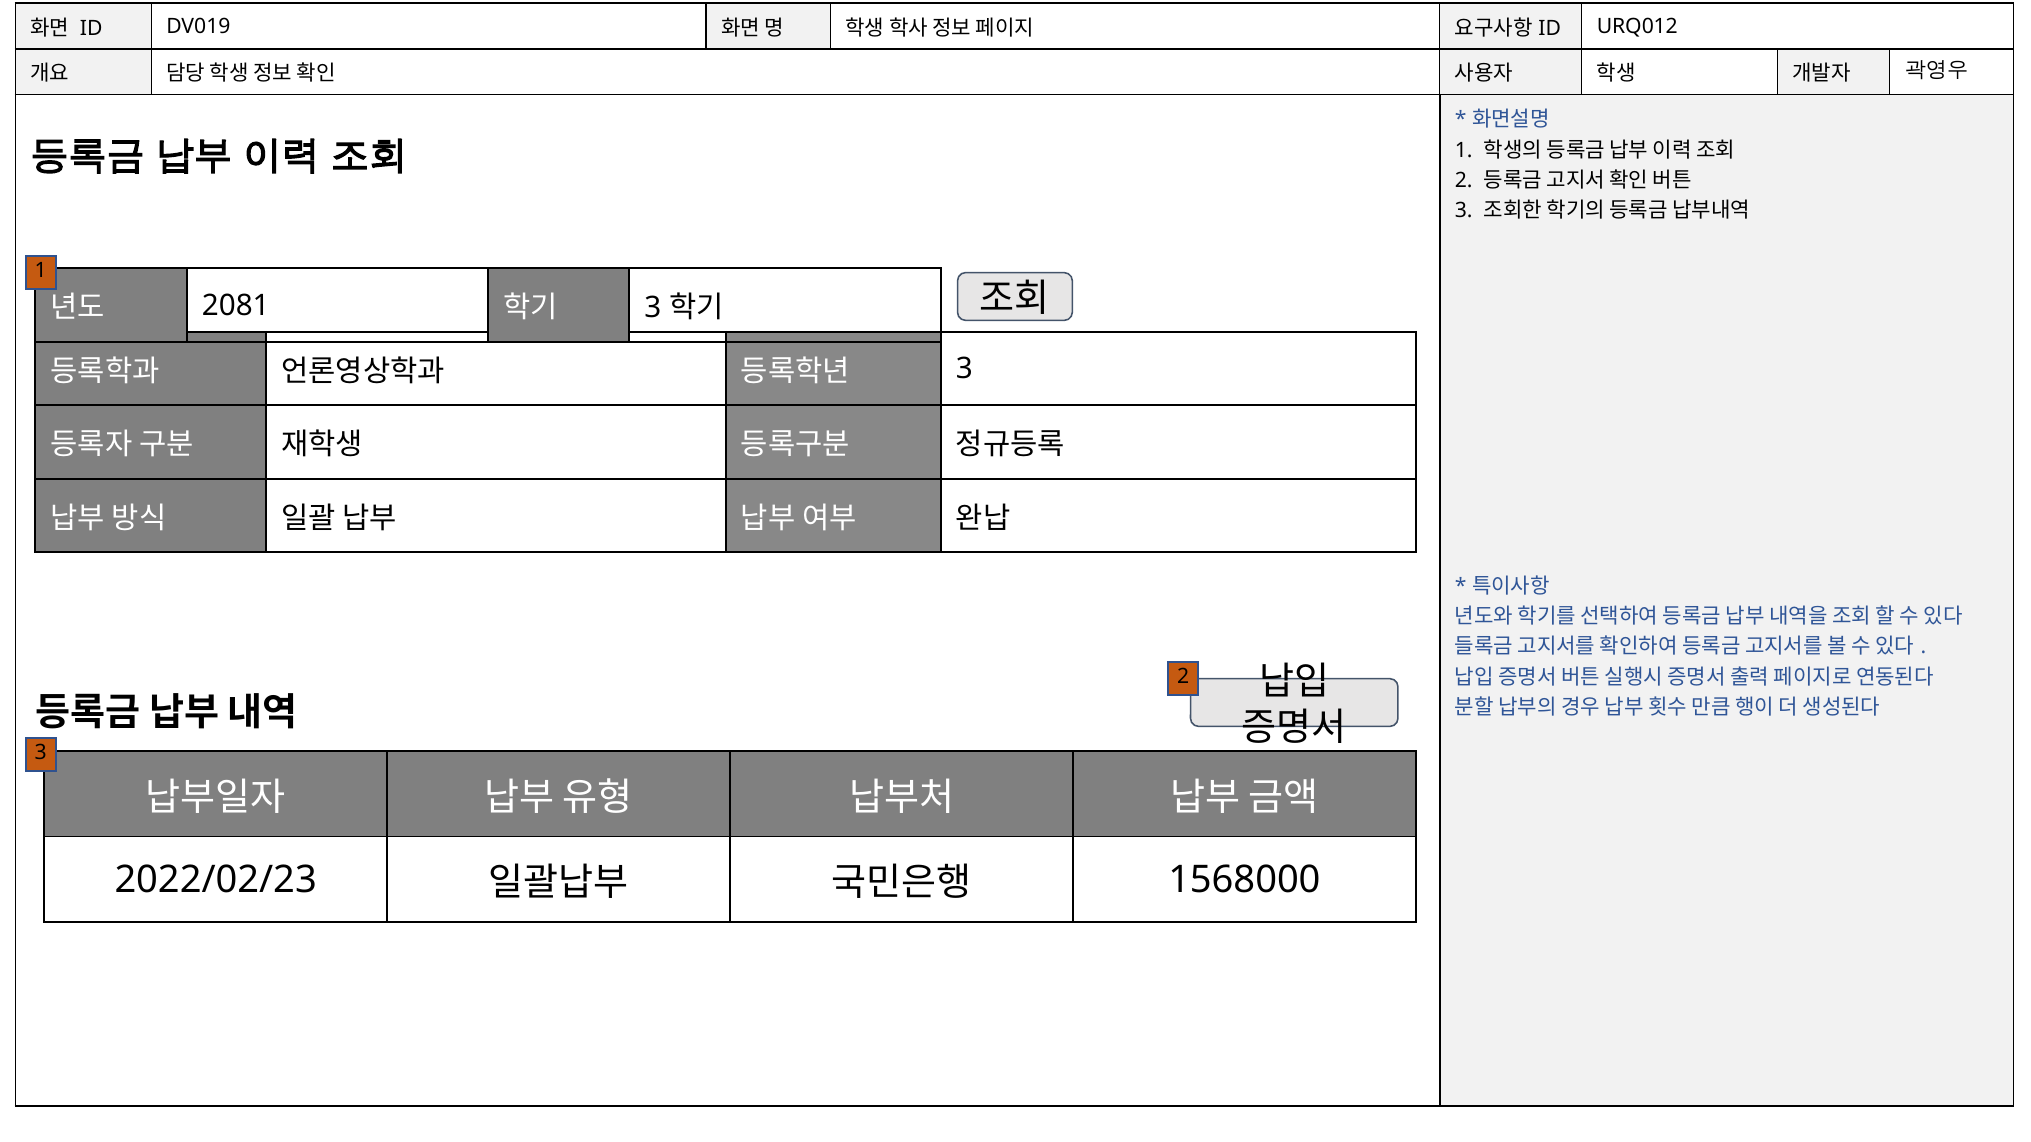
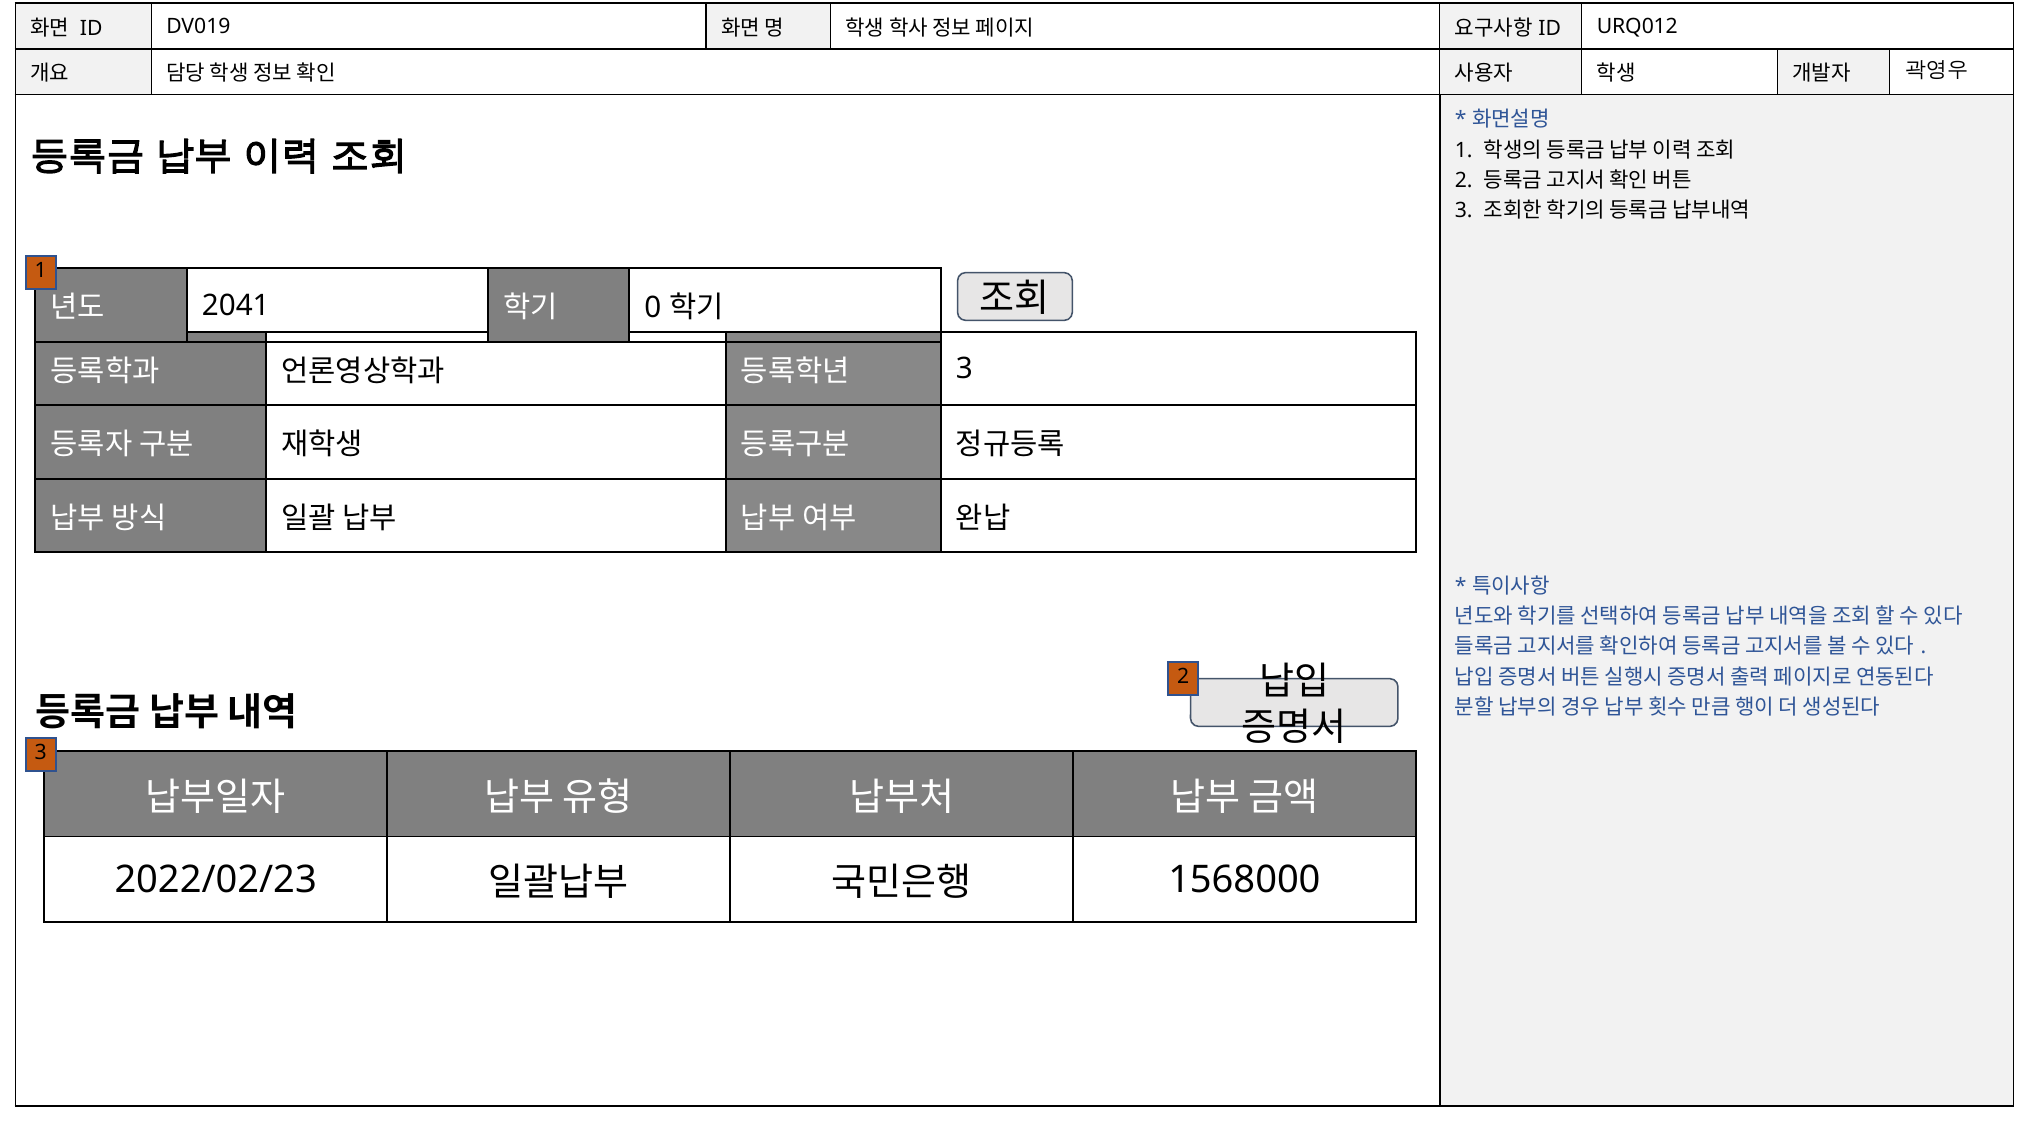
2081: 2081 -> 2041 (236, 305)
3: 3 -> 0 (653, 308)
